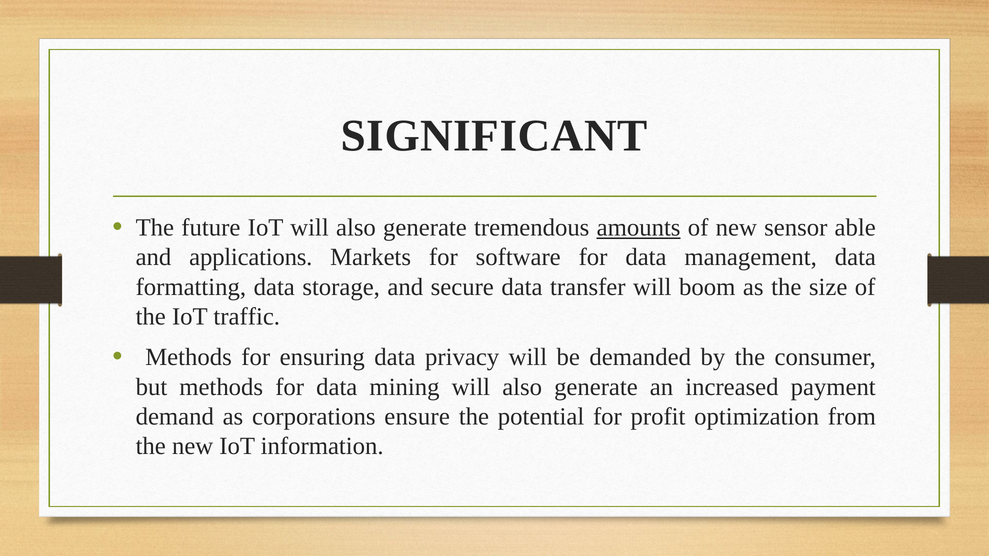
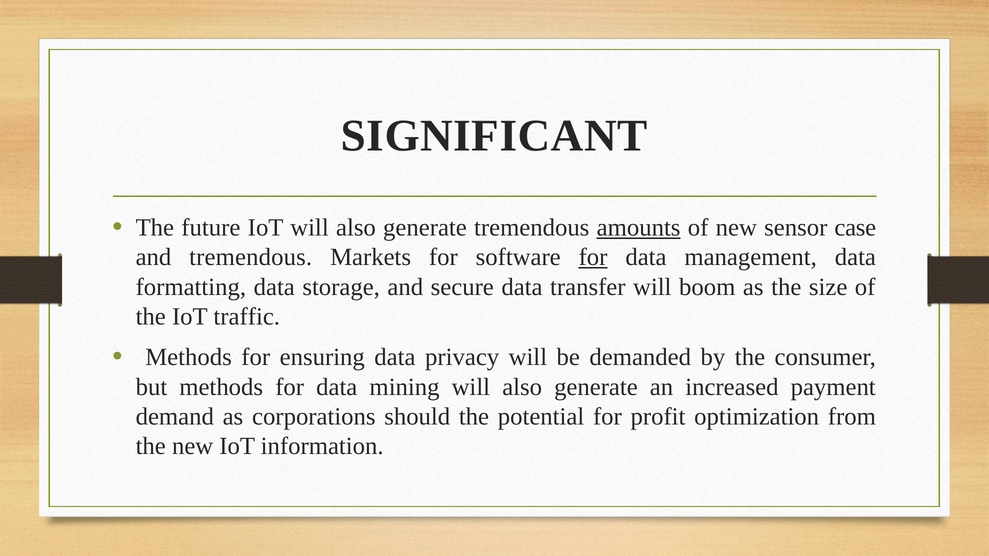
able: able -> case (855, 228)
and applications: applications -> tremendous (251, 257)
for underline: none -> present (593, 257)
ensure: ensure -> should (417, 417)
